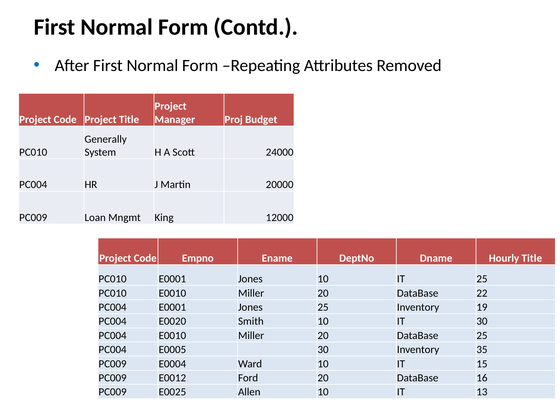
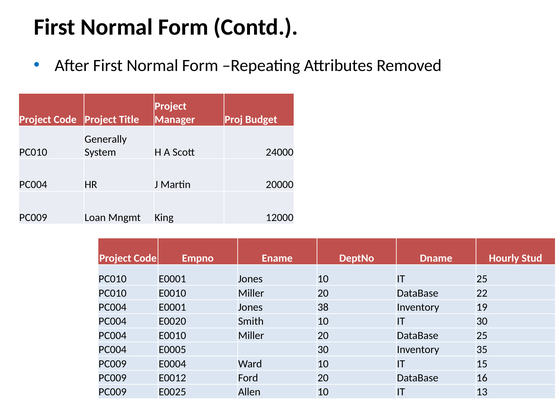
Hourly Title: Title -> Stud (532, 258)
Jones 25: 25 -> 38 (323, 307)
